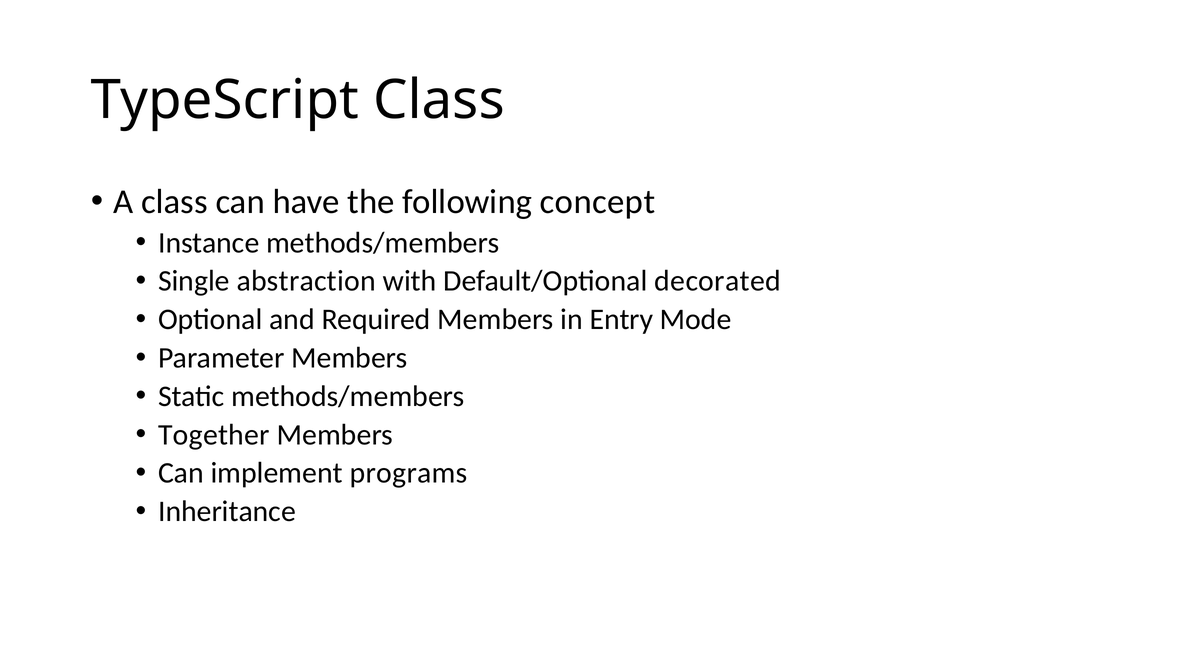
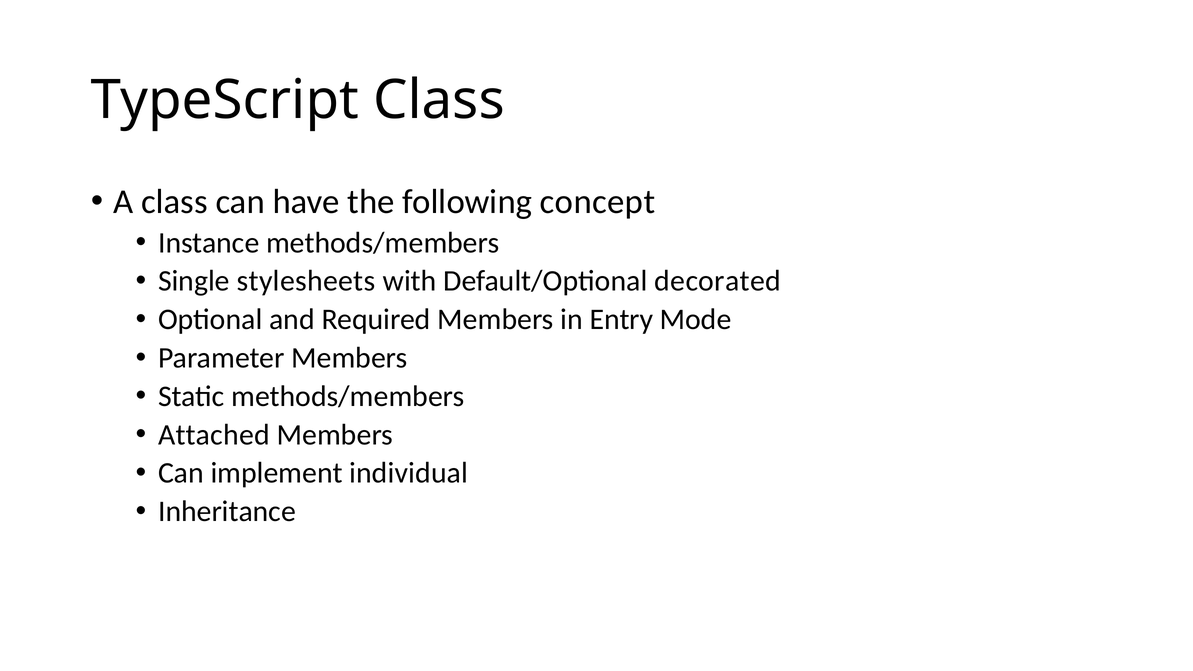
abstraction: abstraction -> stylesheets (306, 281)
Together: Together -> Attached (214, 435)
programs: programs -> individual (409, 473)
